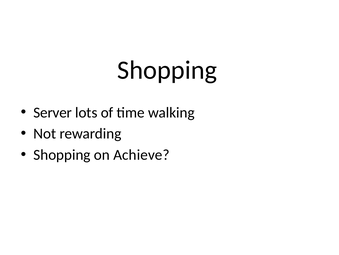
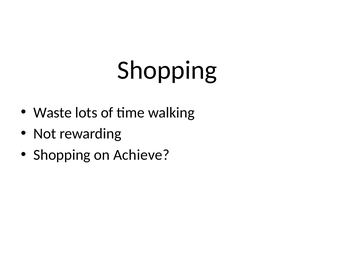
Server: Server -> Waste (53, 112)
